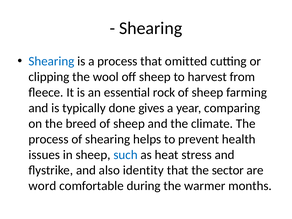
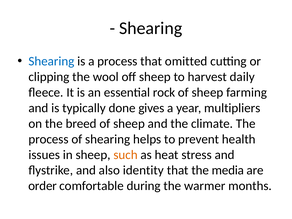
from: from -> daily (242, 77)
comparing: comparing -> multipliers (232, 108)
such colour: blue -> orange (126, 155)
sector: sector -> media (228, 170)
word: word -> order (43, 186)
